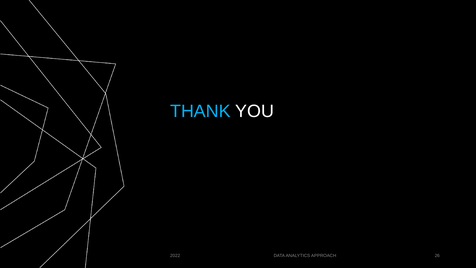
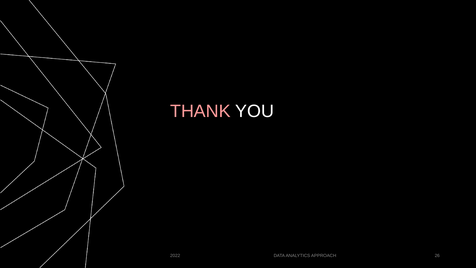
THANK colour: light blue -> pink (200, 111)
